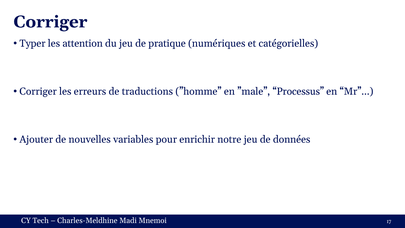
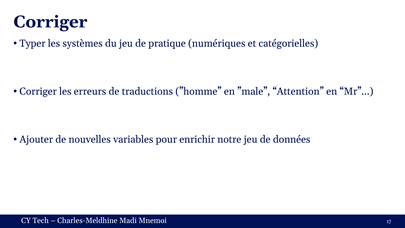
attention: attention -> systèmes (83, 43)
Processus: Processus -> Attention (298, 91)
